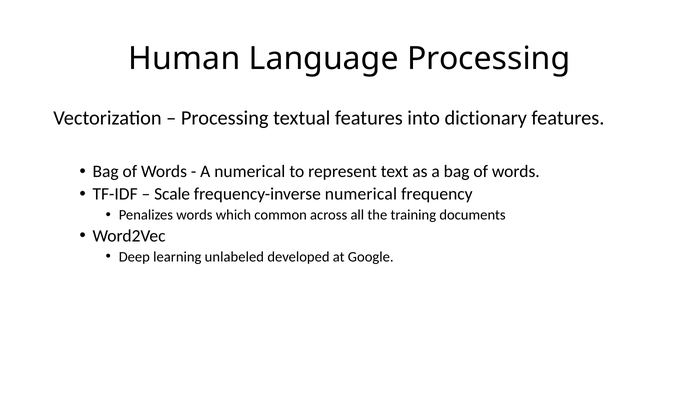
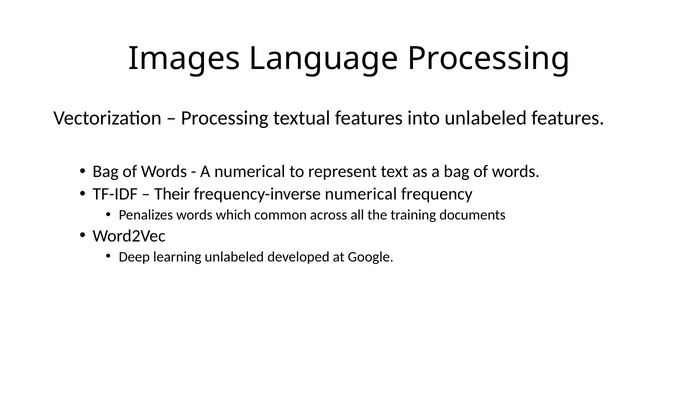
Human: Human -> Images (184, 59)
into dictionary: dictionary -> unlabeled (486, 118)
Scale: Scale -> Their (172, 194)
